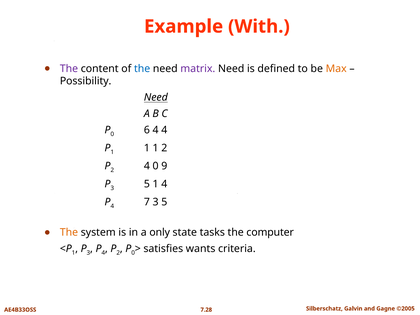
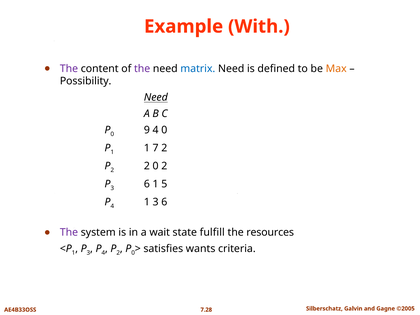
the colour: blue -> purple (142, 69)
matrix colour: purple -> blue (198, 69)
6: 6 -> 9 (147, 130)
4 4: 4 -> 0 (164, 130)
1 1 1: 1 -> 7 (156, 148)
2 4: 4 -> 2 (147, 166)
0 9: 9 -> 2 (164, 166)
5: 5 -> 6 (147, 184)
1 4: 4 -> 5 (164, 184)
4 7: 7 -> 1 (147, 202)
5: 5 -> 6 (164, 202)
The colour: orange -> purple (69, 233)
only: only -> wait (160, 233)
tasks: tasks -> fulfill (212, 233)
computer: computer -> resources (270, 233)
